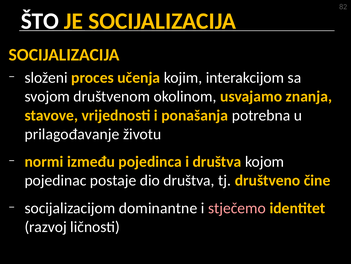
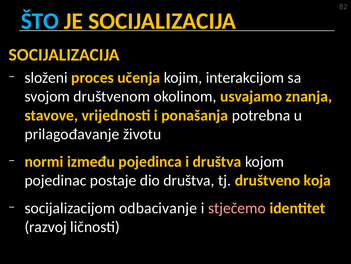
ŠTO colour: white -> light blue (40, 21)
čine: čine -> koja (317, 180)
dominantne: dominantne -> odbacivanje (158, 208)
